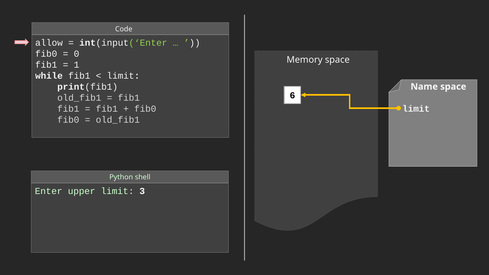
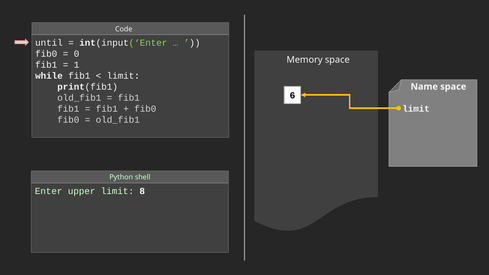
allow: allow -> until (49, 43)
3: 3 -> 8 (142, 191)
